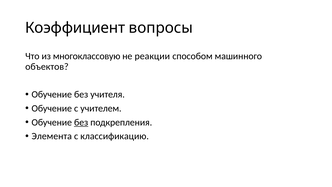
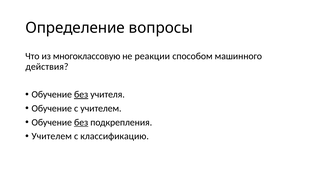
Коэффициент: Коэффициент -> Определение (75, 28)
объектов: объектов -> действия (47, 67)
без underline: none -> present (81, 94)
Элемента: Элемента -> Учителем (52, 136)
